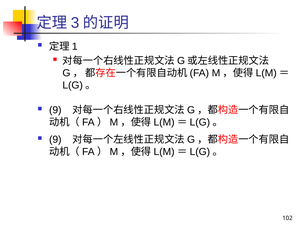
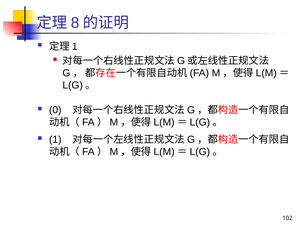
3: 3 -> 8 (75, 23)
9: 9 -> 0 (55, 110)
9: 9 -> 1 (55, 140)
